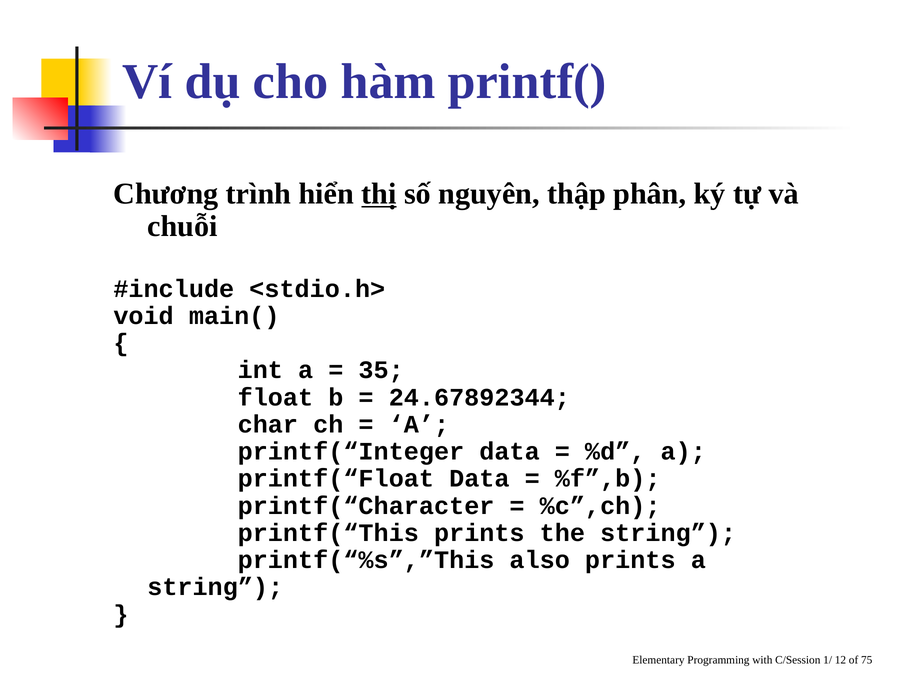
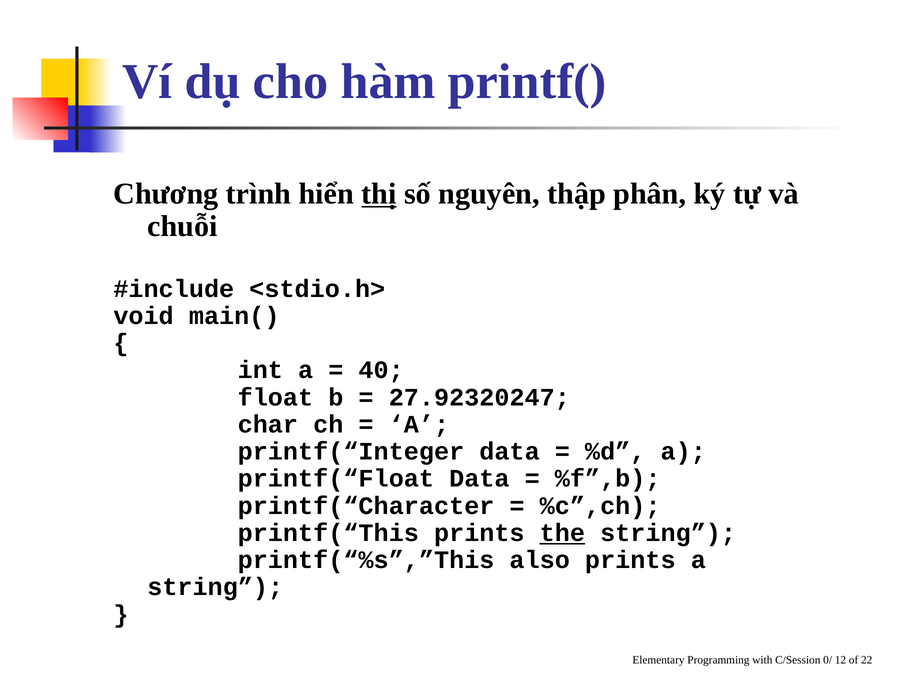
35: 35 -> 40 (381, 370)
24.67892344: 24.67892344 -> 27.92320247 (479, 397)
the underline: none -> present (562, 533)
1/: 1/ -> 0/ (828, 660)
75: 75 -> 22 (867, 660)
